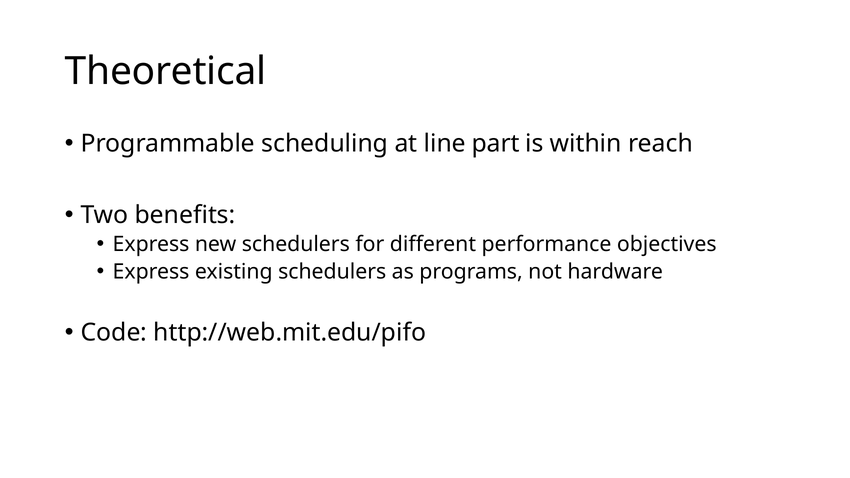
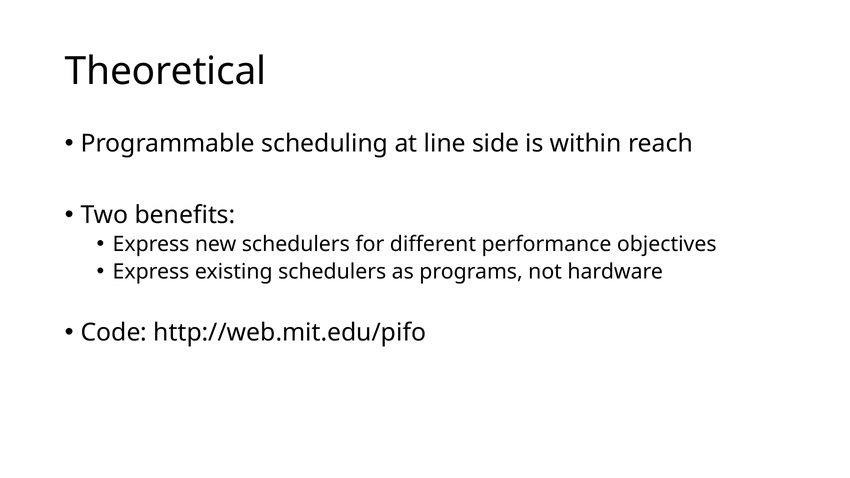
part: part -> side (496, 144)
